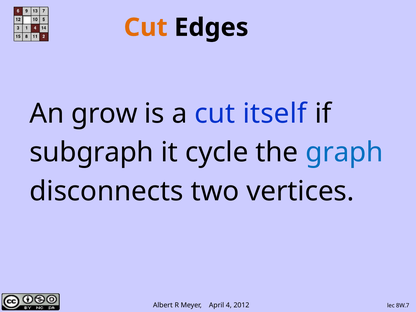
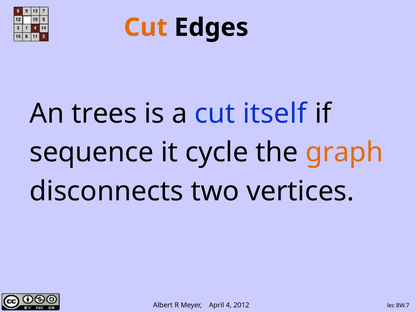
grow: grow -> trees (104, 114)
subgraph: subgraph -> sequence (92, 152)
graph colour: blue -> orange (344, 152)
